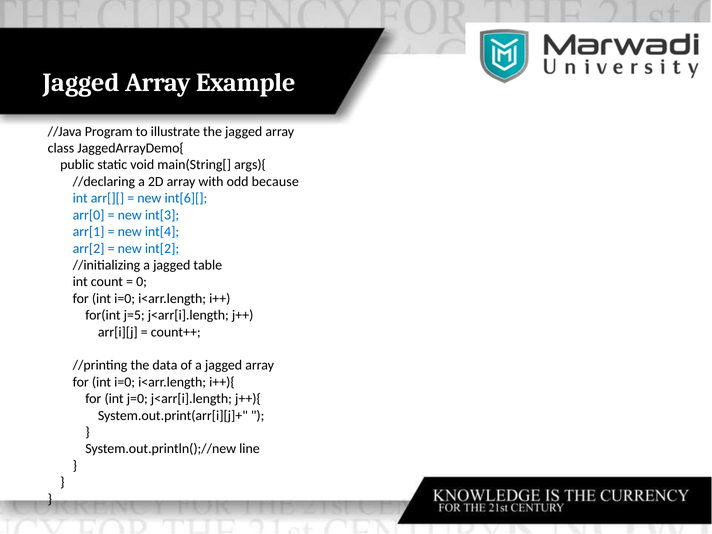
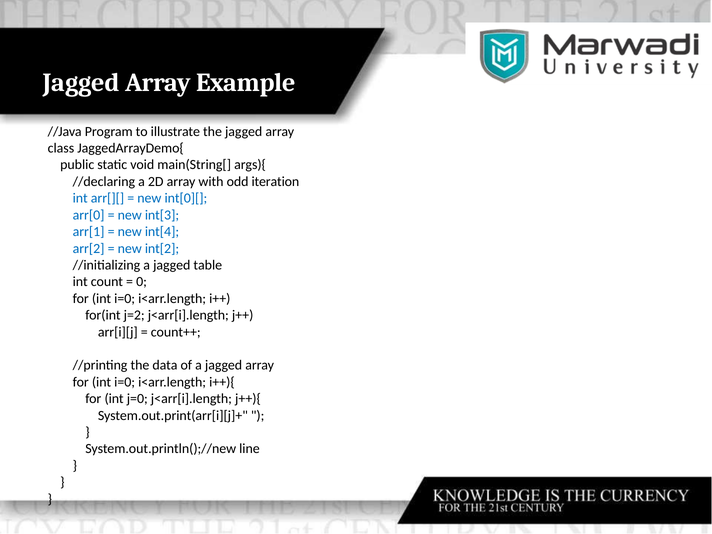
because: because -> iteration (275, 182)
int[6][: int[6][ -> int[0][ (186, 198)
j=5: j=5 -> j=2 (134, 315)
